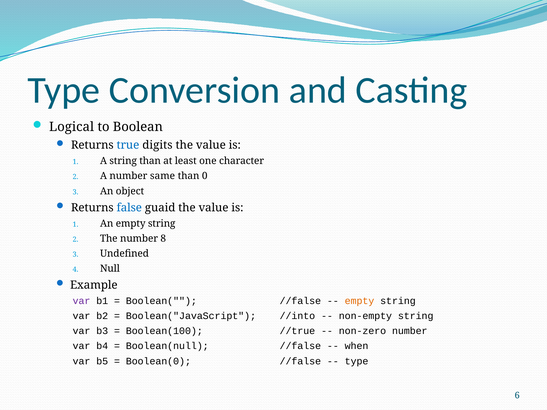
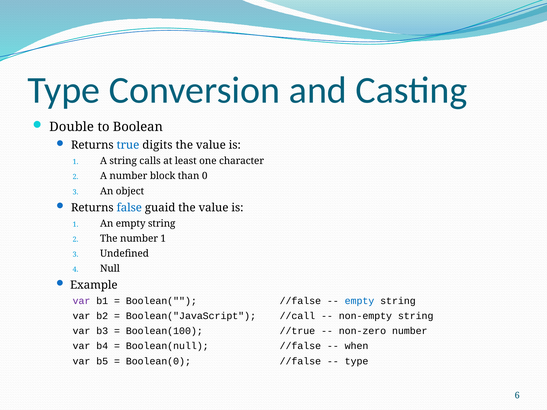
Logical: Logical -> Double (72, 127)
string than: than -> calls (150, 161)
same: same -> block (163, 176)
number 8: 8 -> 1 (163, 239)
empty colour: orange -> blue (360, 301)
//into: //into -> //call (297, 316)
